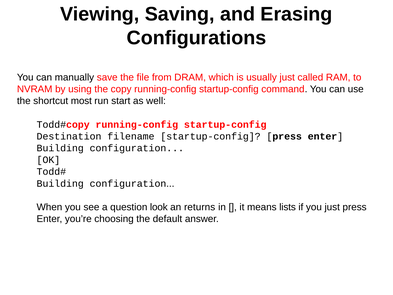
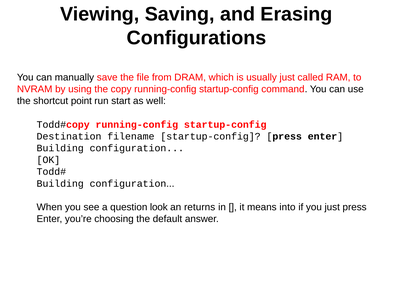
most: most -> point (81, 101)
lists: lists -> into (287, 207)
